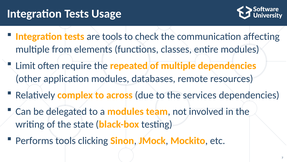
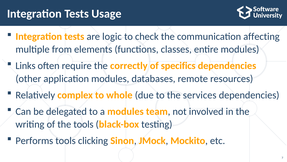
are tools: tools -> logic (112, 36)
Limit: Limit -> Links (25, 66)
repeated: repeated -> correctly (129, 66)
of multiple: multiple -> specifics (178, 66)
across: across -> whole (119, 95)
the state: state -> tools (83, 124)
